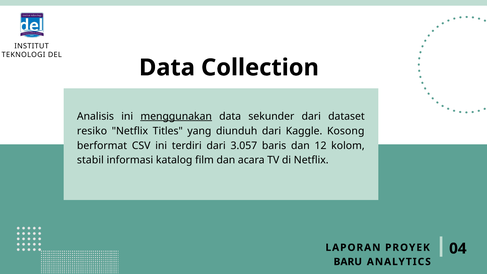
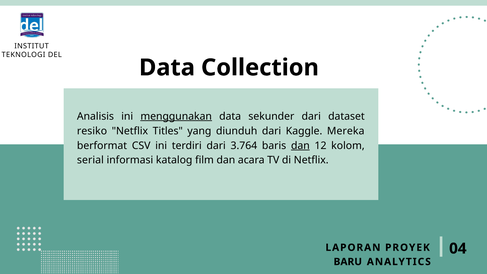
Kosong: Kosong -> Mereka (346, 131)
3.057: 3.057 -> 3.764 (244, 146)
dan underline: none -> present (300, 146)
stabil: stabil -> serial (90, 160)
